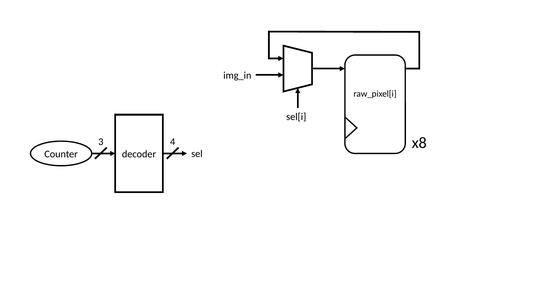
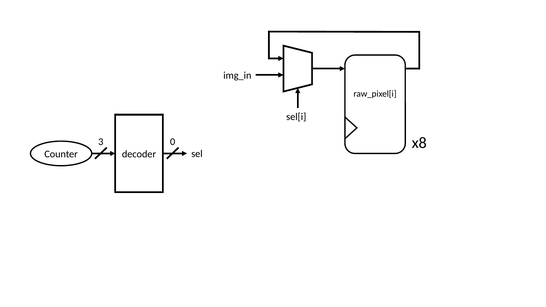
4: 4 -> 0 (173, 142)
